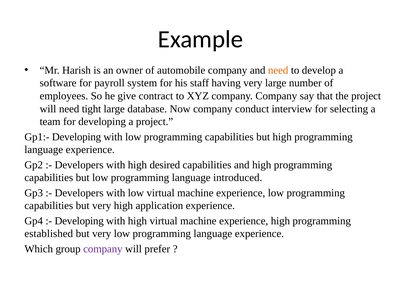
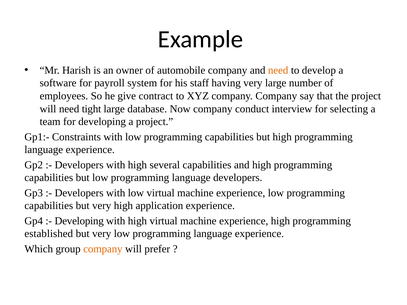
Gp1:- Developing: Developing -> Constraints (76, 137)
desired: desired -> several (165, 165)
language introduced: introduced -> developers (238, 178)
company colour: purple -> orange (103, 249)
